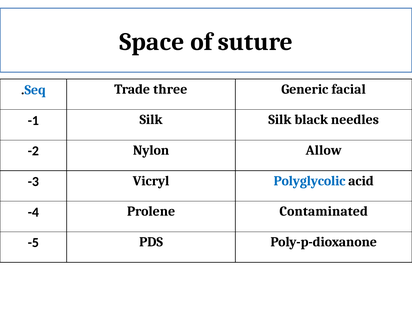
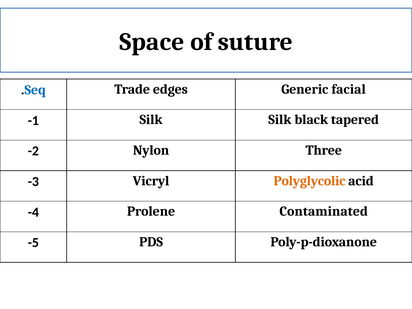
three: three -> edges (170, 89)
needles: needles -> tapered (355, 120)
Allow: Allow -> Three (324, 150)
Polyglycolic colour: blue -> orange (310, 181)
